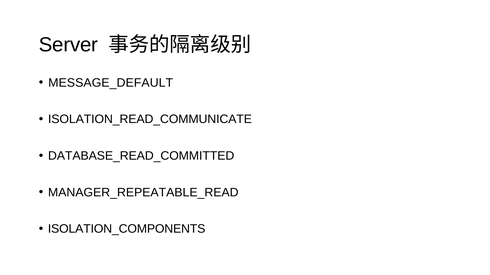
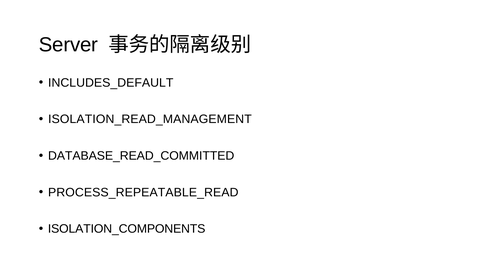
MESSAGE_DEFAULT: MESSAGE_DEFAULT -> INCLUDES_DEFAULT (111, 83)
ISOLATION_READ_COMMUNICATE: ISOLATION_READ_COMMUNICATE -> ISOLATION_READ_MANAGEMENT (150, 119)
MANAGER_REPEATABLE_READ: MANAGER_REPEATABLE_READ -> PROCESS_REPEATABLE_READ (143, 193)
